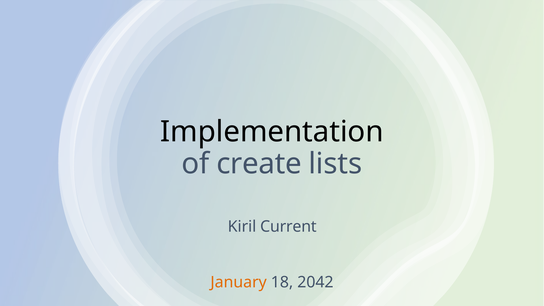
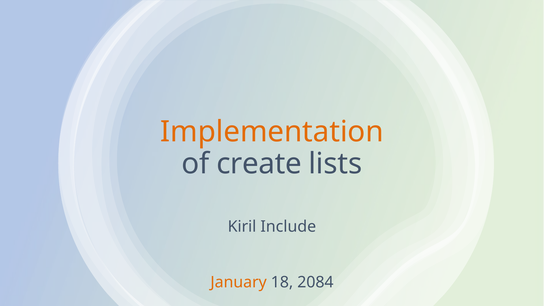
Implementation colour: black -> orange (272, 132)
Current: Current -> Include (288, 227)
2042: 2042 -> 2084 (315, 282)
